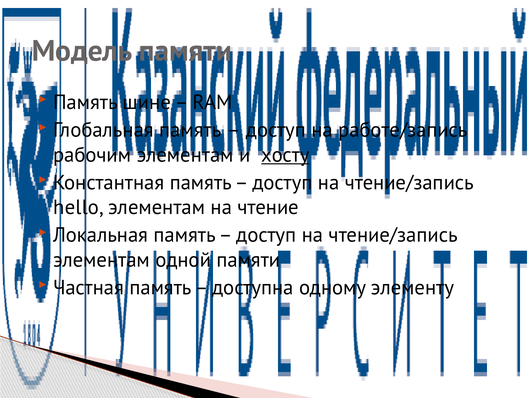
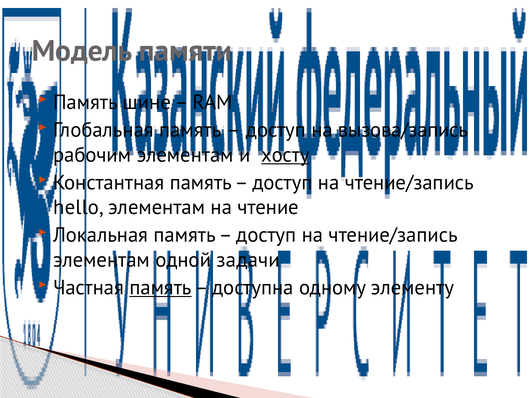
работе/запись: работе/запись -> вызова/запись (403, 130)
одной памяти: памяти -> задачи (248, 260)
память underline: none -> present (161, 288)
